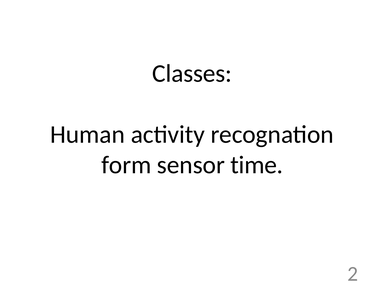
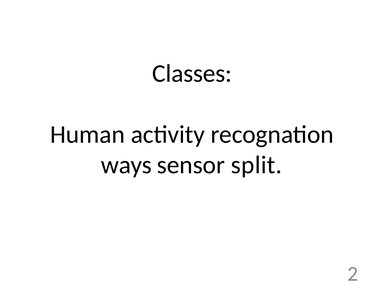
form: form -> ways (126, 165)
time: time -> split (257, 165)
